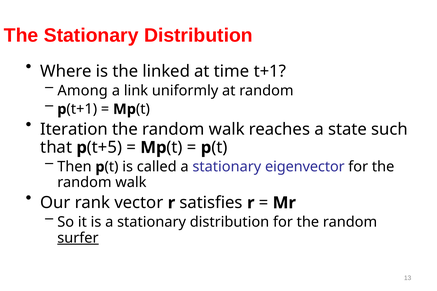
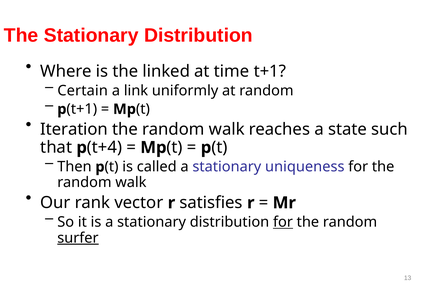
Among: Among -> Certain (83, 91)
t+5: t+5 -> t+4 (105, 148)
eigenvector: eigenvector -> uniqueness (305, 167)
for underline: none -> present (283, 222)
